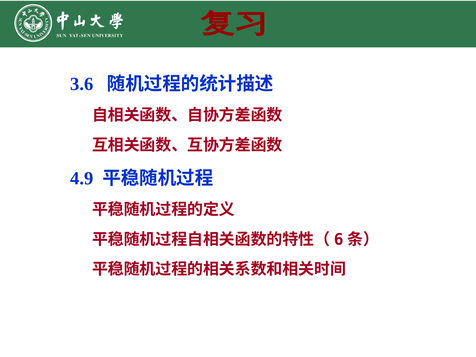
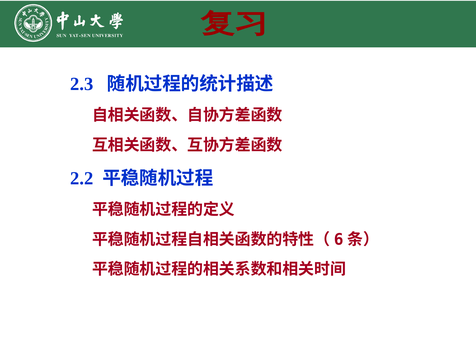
3.6: 3.6 -> 2.3 (82, 84)
4.9: 4.9 -> 2.2 (82, 179)
